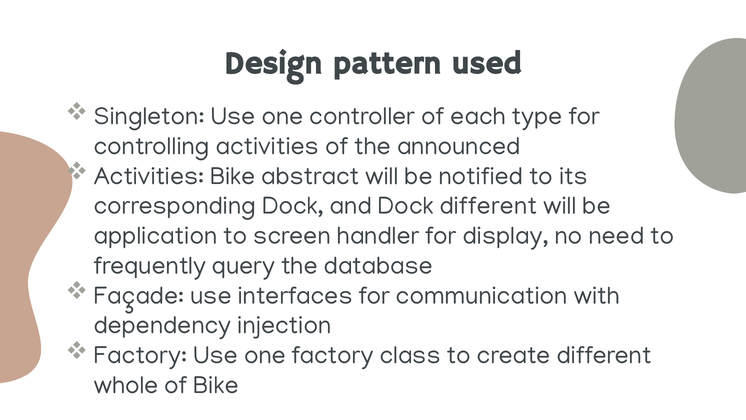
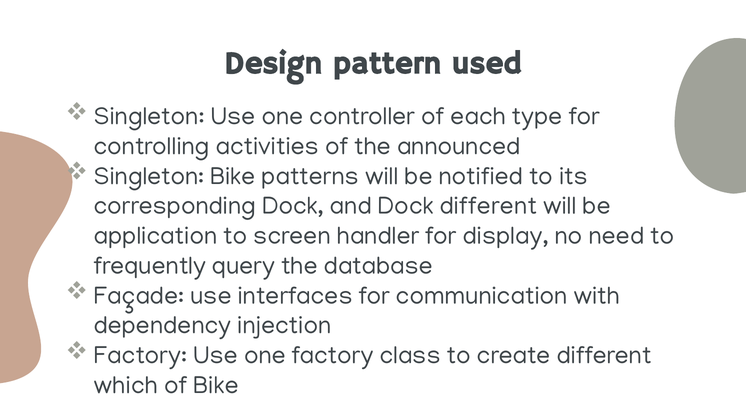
Activities: Activities -> Singleton (149, 176)
abstract: abstract -> patterns (310, 176)
whole: whole -> which (126, 385)
